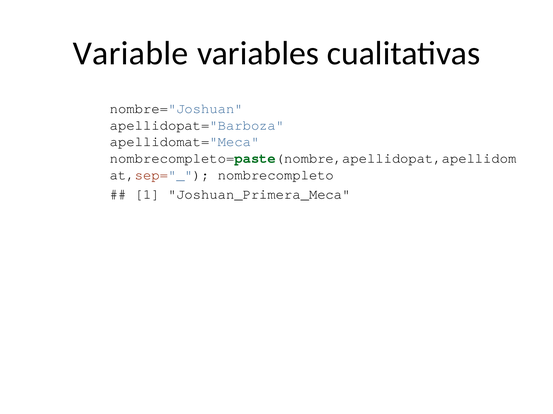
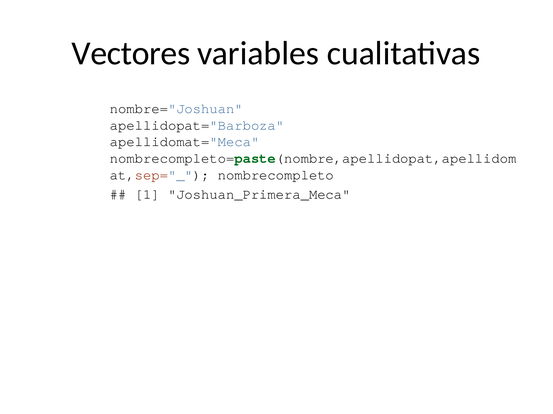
Variable: Variable -> Vectores (131, 54)
